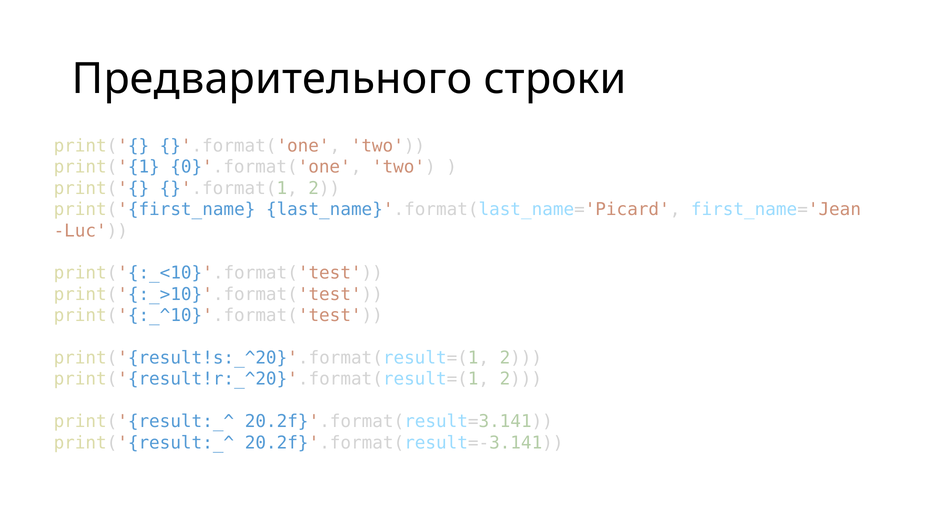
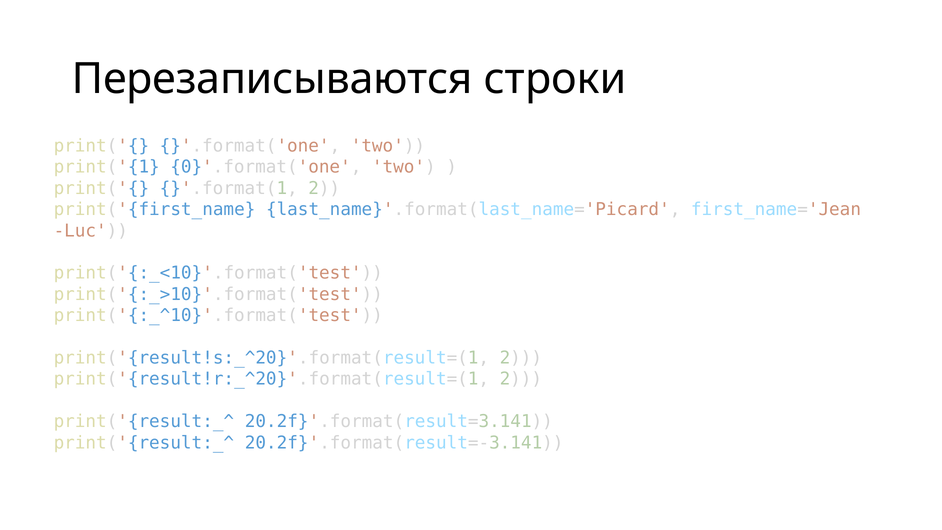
Предварительного: Предварительного -> Перезаписываются (272, 79)
